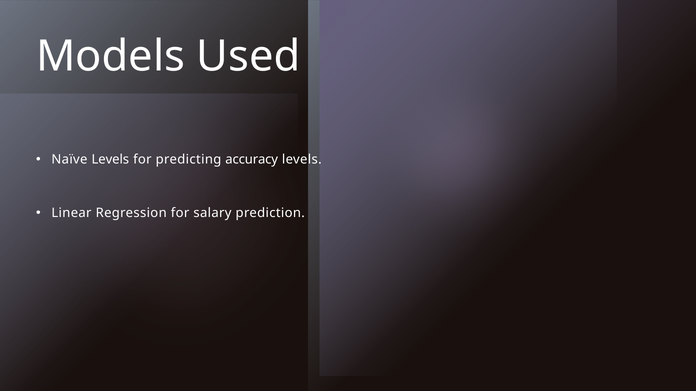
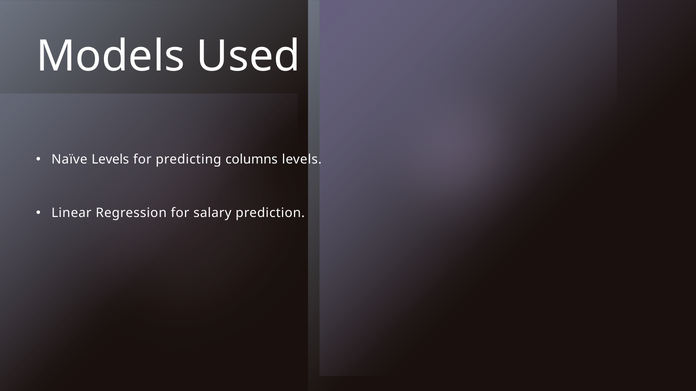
accuracy: accuracy -> columns (252, 160)
